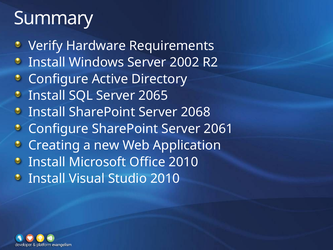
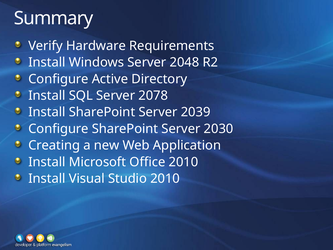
2002: 2002 -> 2048 (184, 62)
2065: 2065 -> 2078 (153, 96)
2068: 2068 -> 2039 (196, 112)
2061: 2061 -> 2030 (219, 129)
